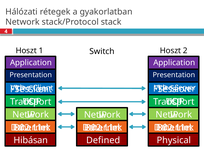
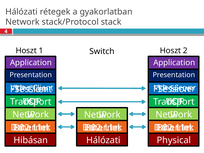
Defined: Defined -> Hálózati (103, 140)
